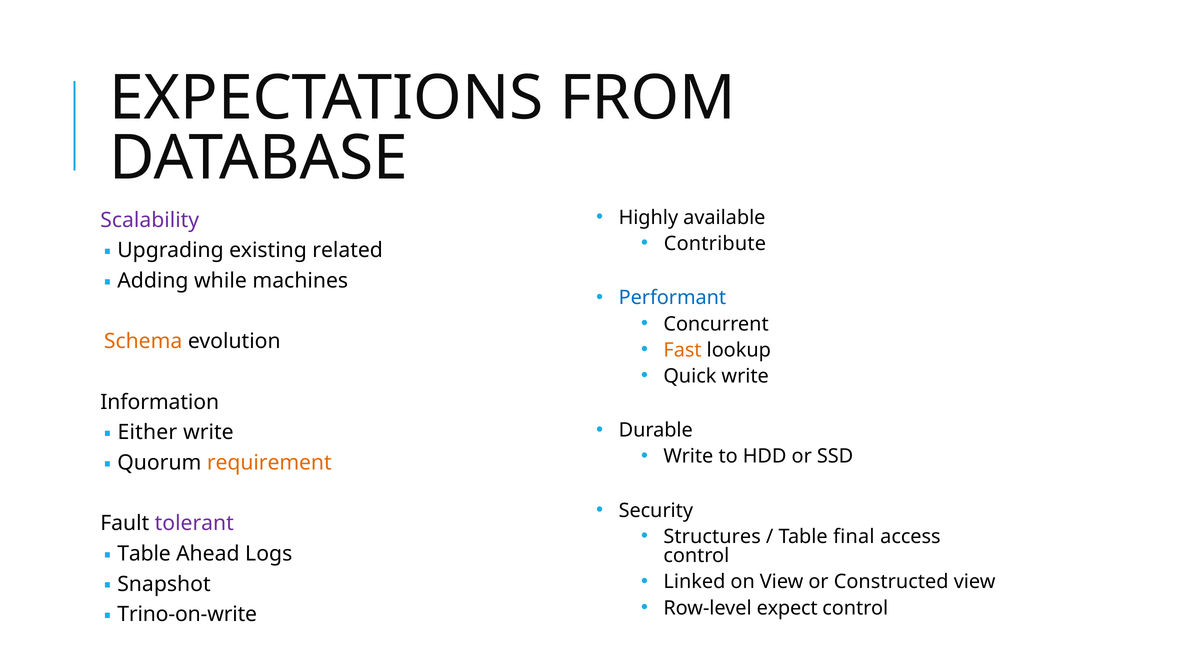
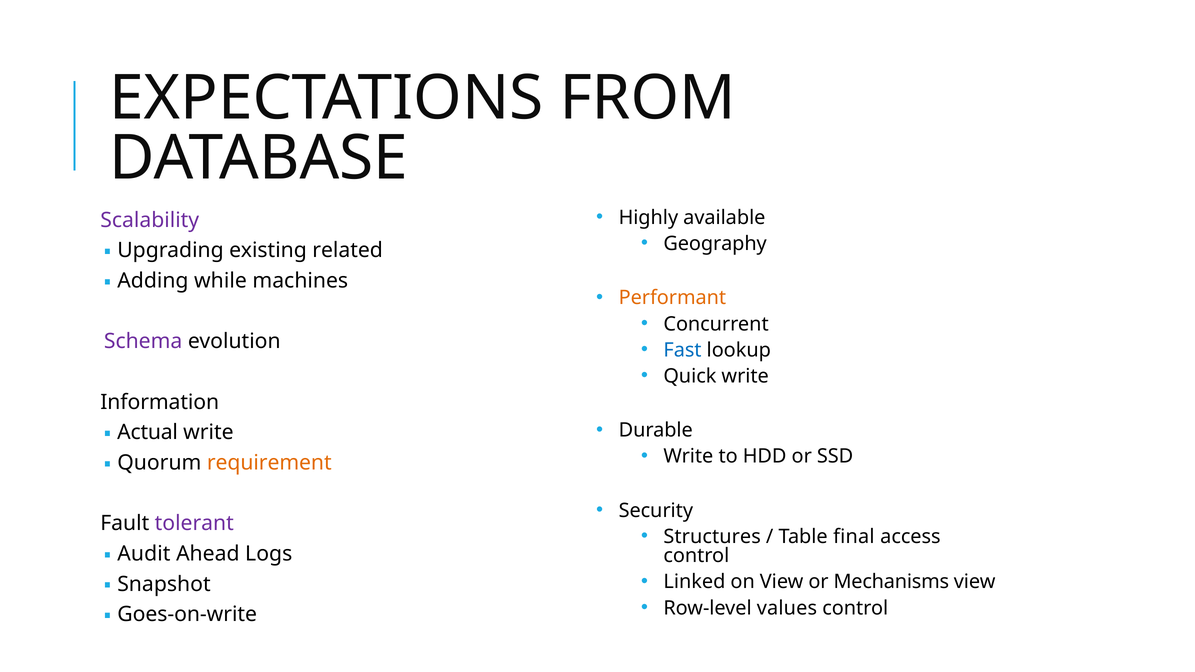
Contribute: Contribute -> Geography (715, 244)
Performant colour: blue -> orange (672, 298)
Schema colour: orange -> purple (143, 341)
Fast colour: orange -> blue (683, 350)
Either: Either -> Actual (148, 433)
Table: Table -> Audit (144, 554)
Constructed: Constructed -> Mechanisms (891, 582)
expect: expect -> values (787, 608)
Trino-on-write: Trino-on-write -> Goes-on-write (187, 615)
